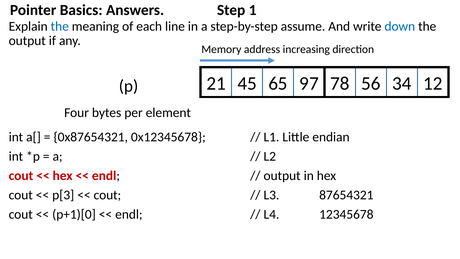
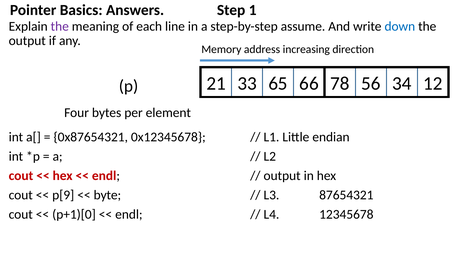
the colour: blue -> purple (60, 26)
45: 45 -> 33 (247, 83)
97: 97 -> 66 (309, 83)
p[3: p[3 -> p[9 (63, 195)
cout: cout -> byte (107, 195)
